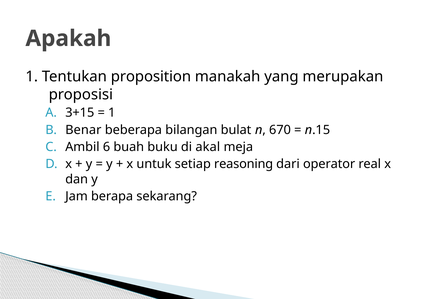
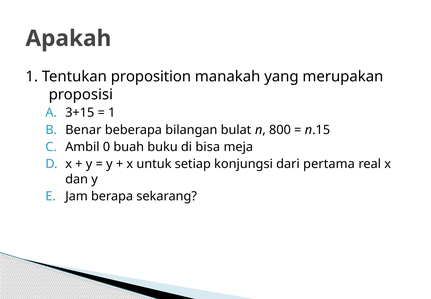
670: 670 -> 800 (280, 130)
6: 6 -> 0 (107, 147)
akal: akal -> bisa (208, 147)
reasoning: reasoning -> konjungsi (244, 164)
operator: operator -> pertama (329, 164)
